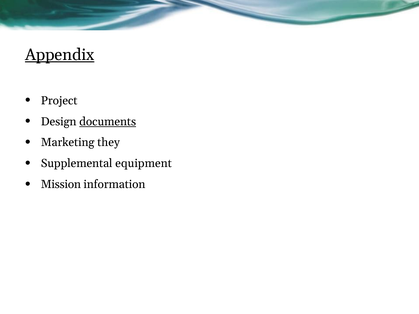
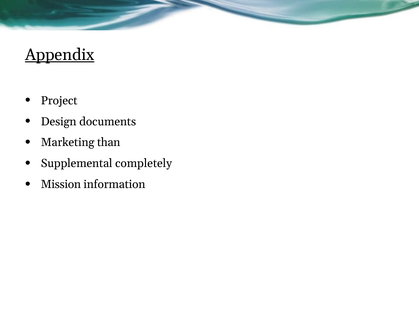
documents underline: present -> none (108, 122)
they: they -> than (109, 143)
equipment: equipment -> completely (144, 164)
